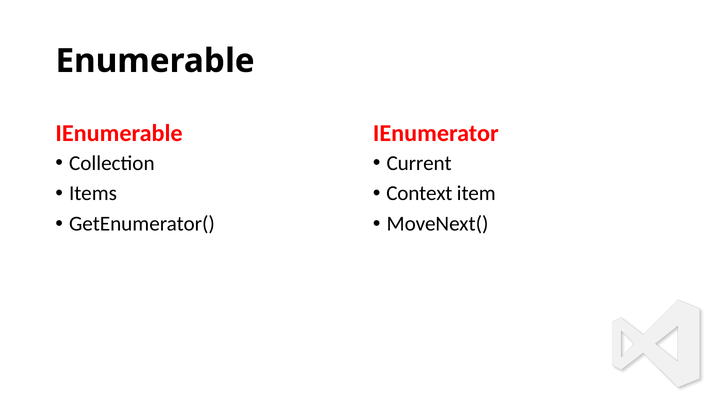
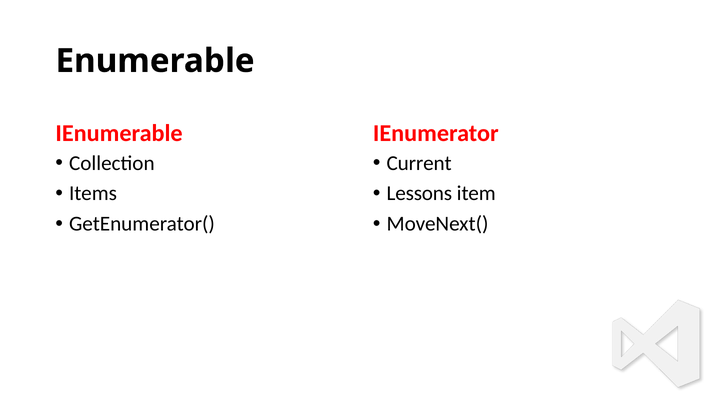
Context: Context -> Lessons (419, 194)
